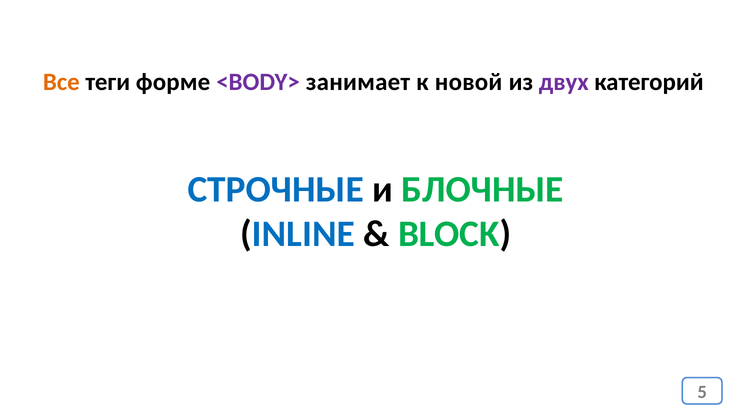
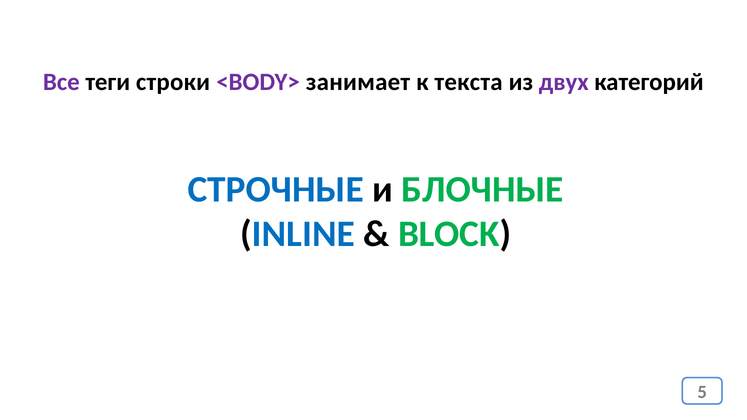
Все colour: orange -> purple (61, 82)
форме: форме -> строки (173, 82)
новой: новой -> текста (469, 82)
